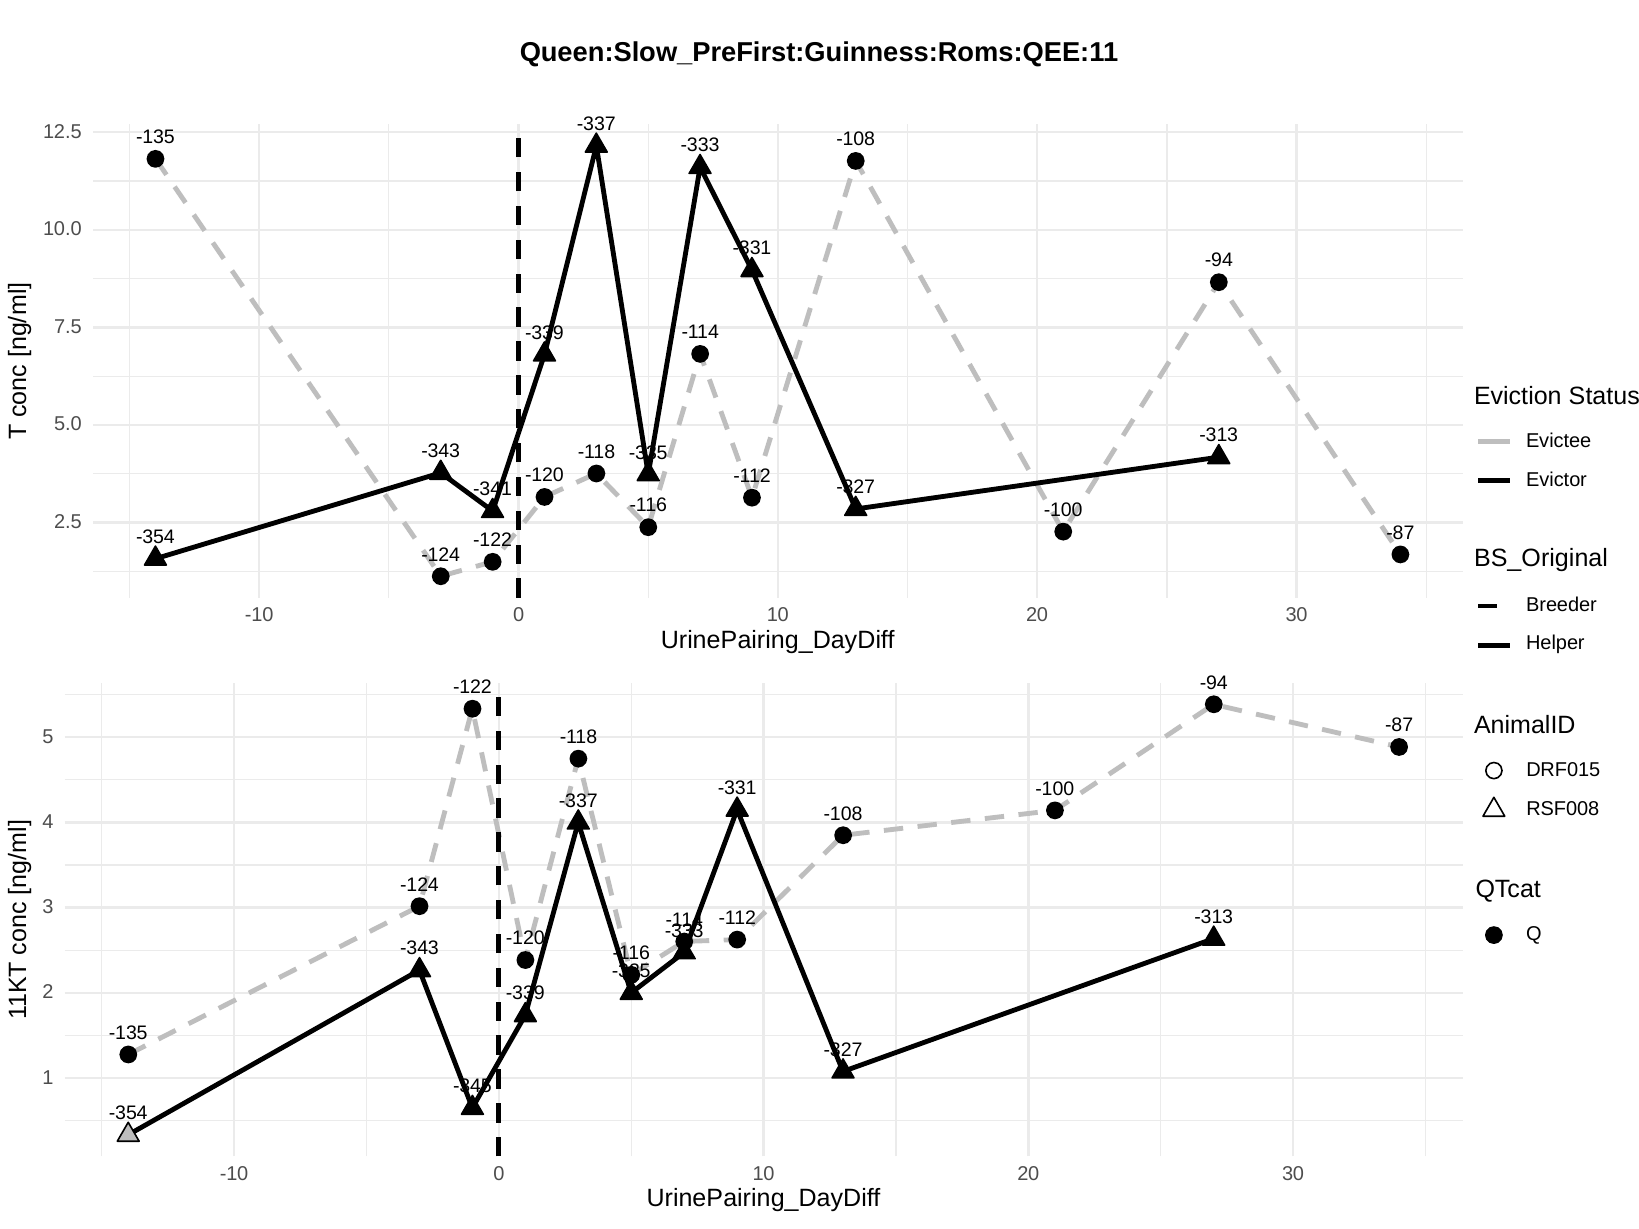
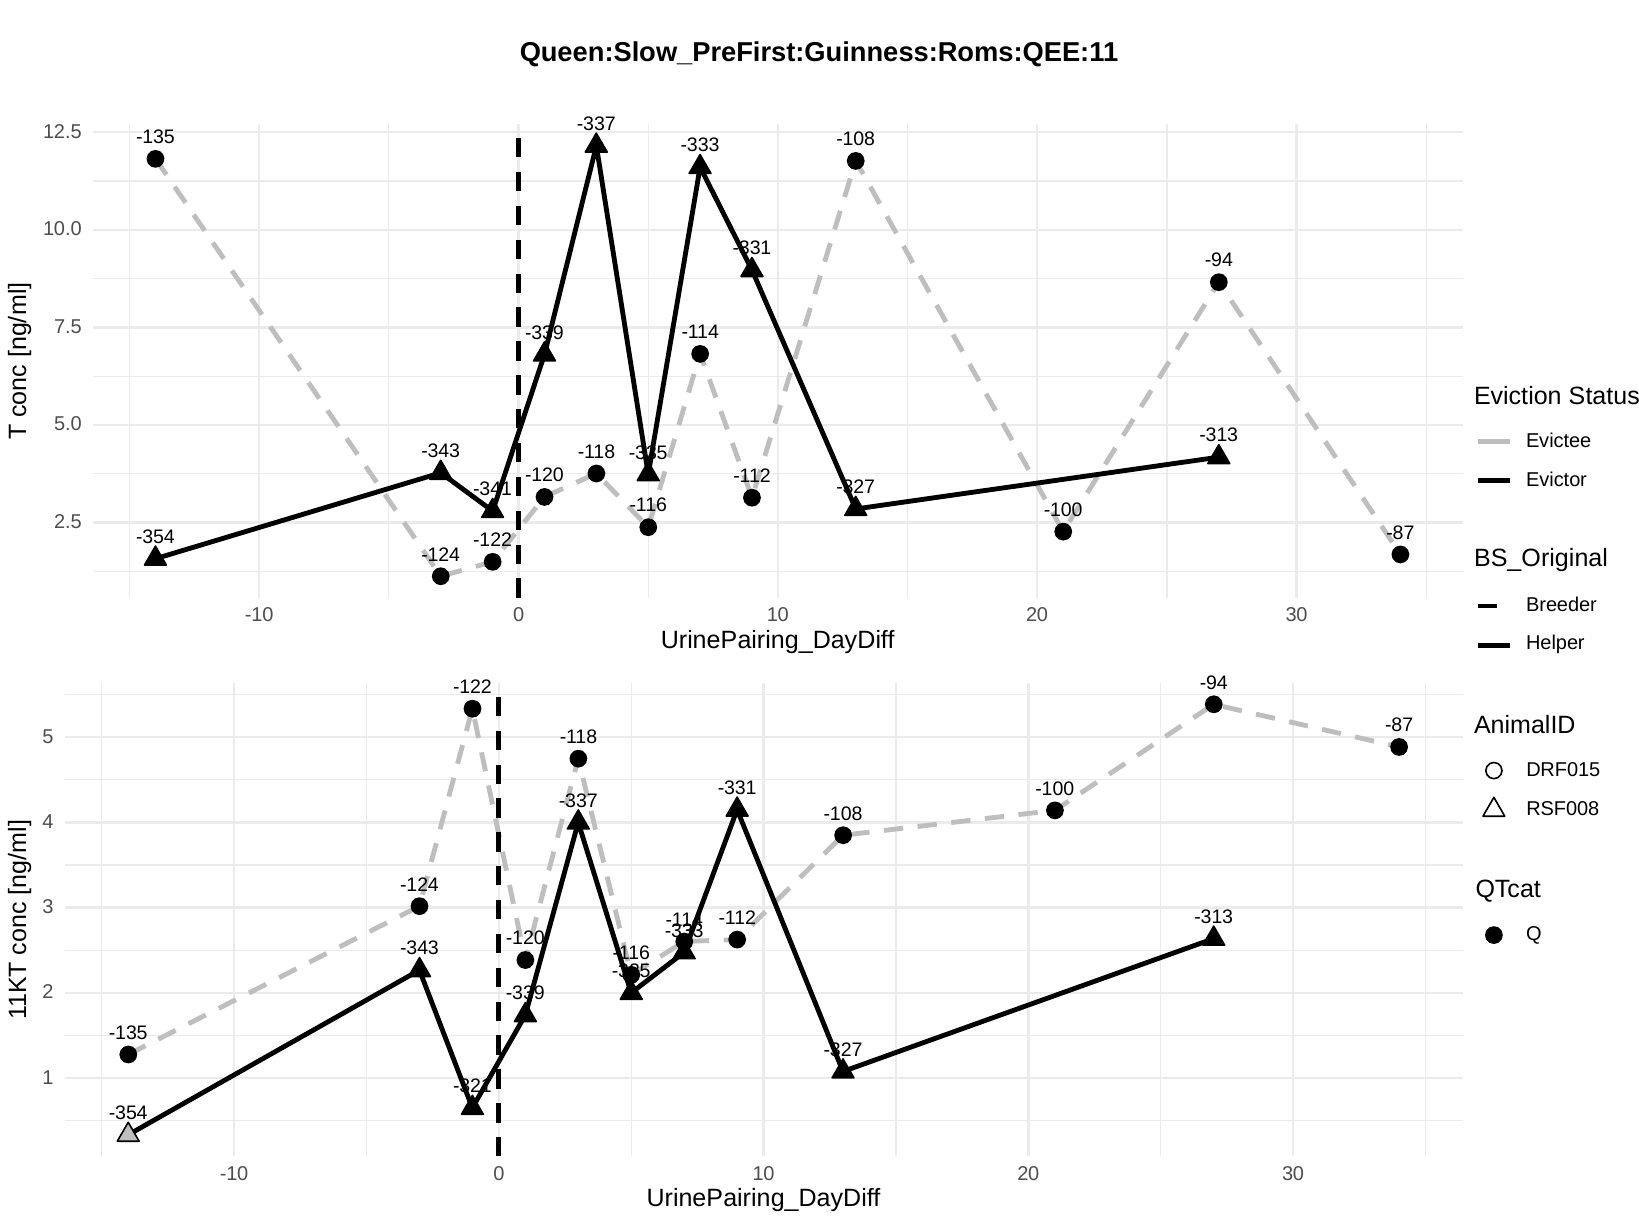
-345: -345 -> -321 (472, 1087)
